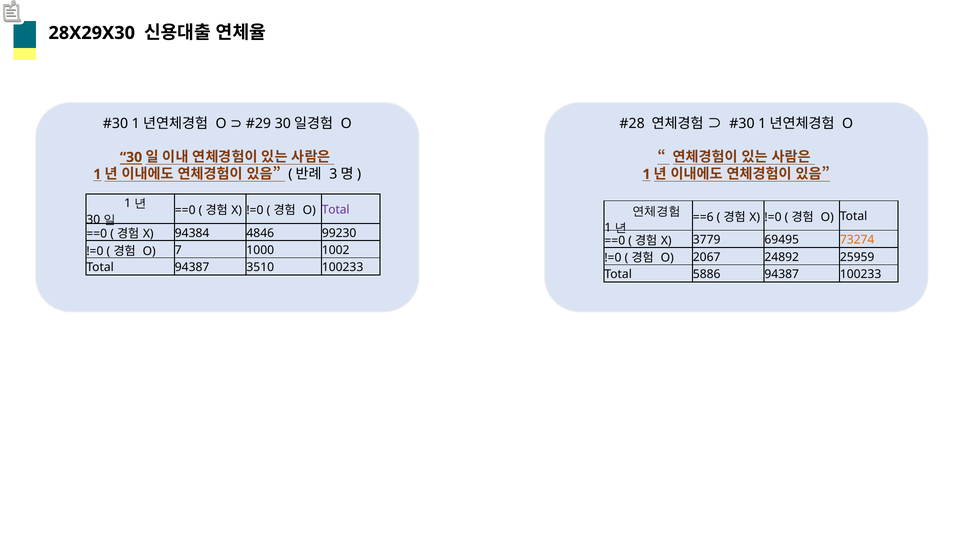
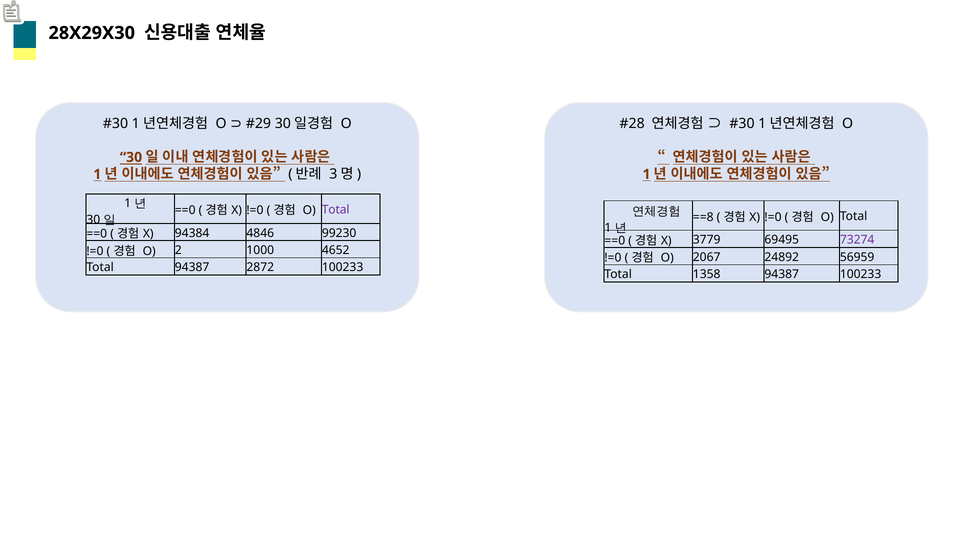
==6: ==6 -> ==8 (703, 217)
73274 colour: orange -> purple (857, 240)
7: 7 -> 2 (178, 250)
1002: 1002 -> 4652 (336, 250)
25959: 25959 -> 56959 (857, 257)
3510: 3510 -> 2872 (260, 267)
5886: 5886 -> 1358 (707, 274)
